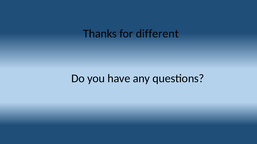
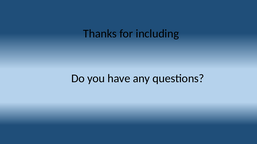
different: different -> including (157, 34)
